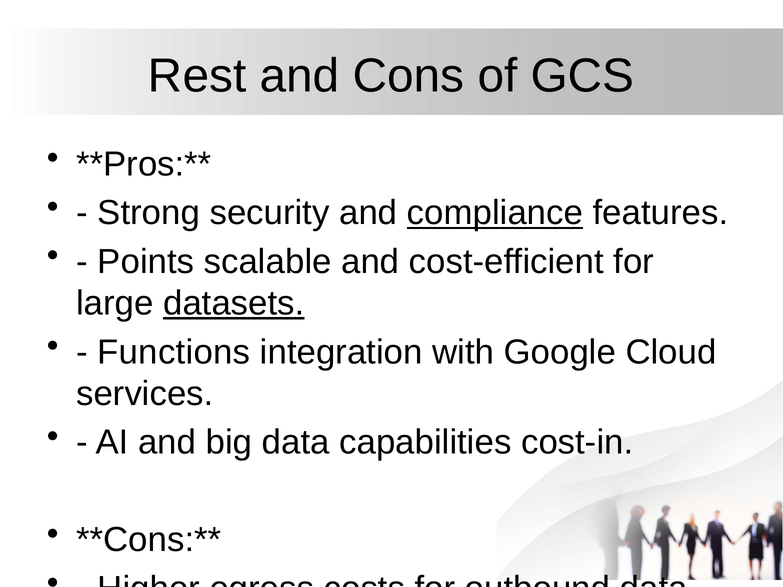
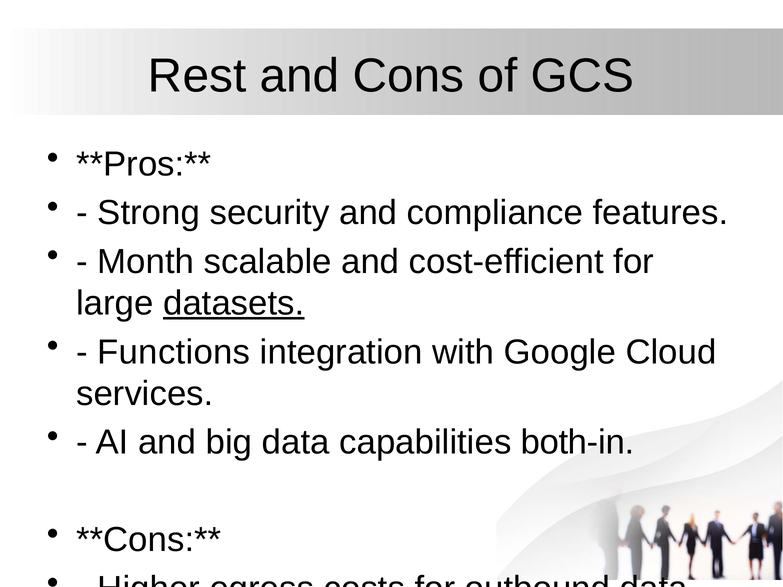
compliance underline: present -> none (495, 213)
Points: Points -> Month (146, 262)
cost-in: cost-in -> both-in (577, 443)
